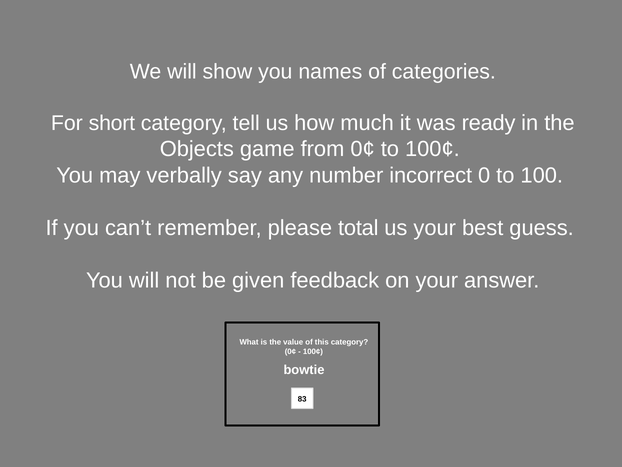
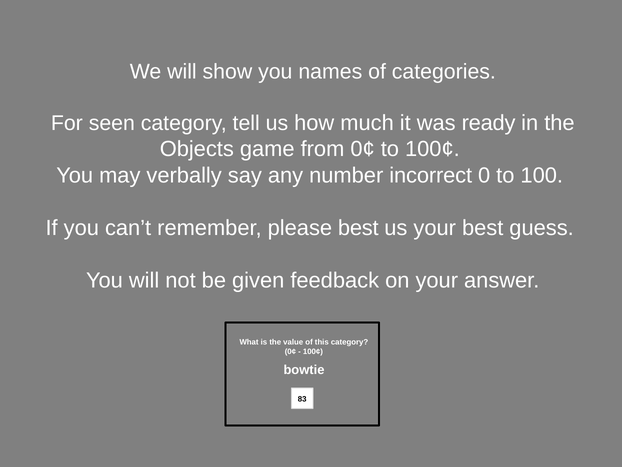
short: short -> seen (112, 123)
please total: total -> best (358, 228)
